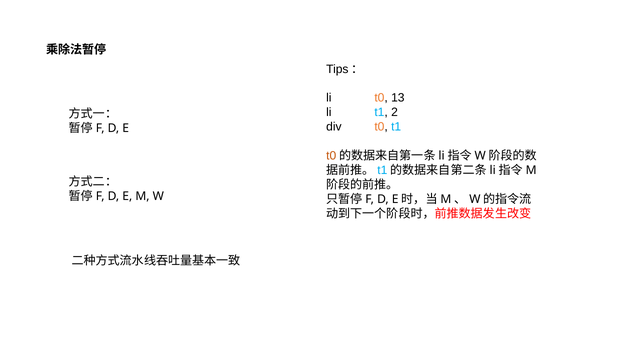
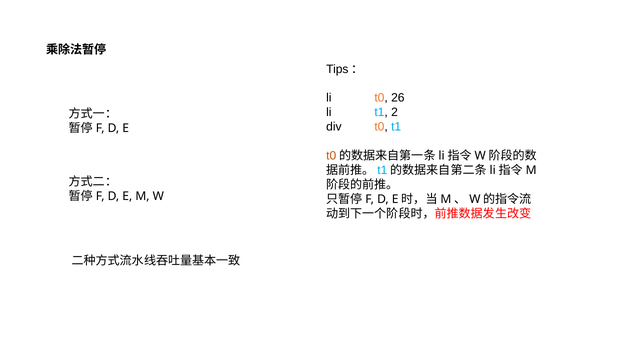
13: 13 -> 26 (398, 98)
